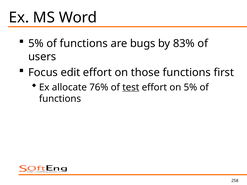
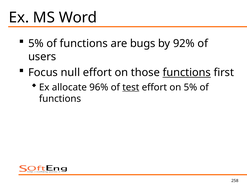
83%: 83% -> 92% (184, 44)
edit: edit -> null (70, 73)
functions underline: none -> present (187, 73)
76%: 76% -> 96% (99, 87)
